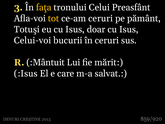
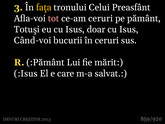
tot colour: yellow -> pink (54, 18)
Celui-voi: Celui-voi -> Când-voi (33, 40)
:Mântuit: :Mântuit -> :Pământ (46, 62)
